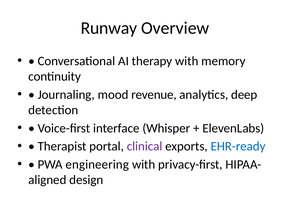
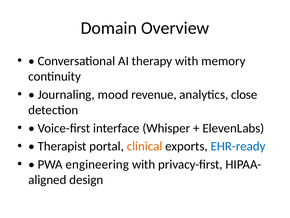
Runway: Runway -> Domain (109, 28)
deep: deep -> close (244, 94)
clinical colour: purple -> orange (145, 146)
